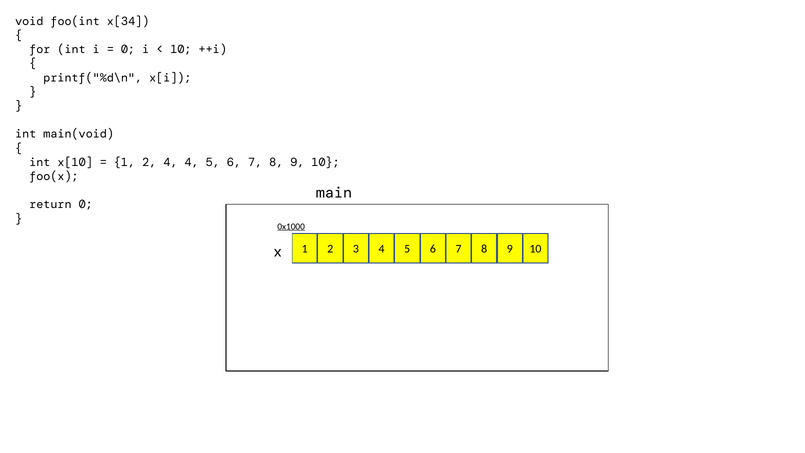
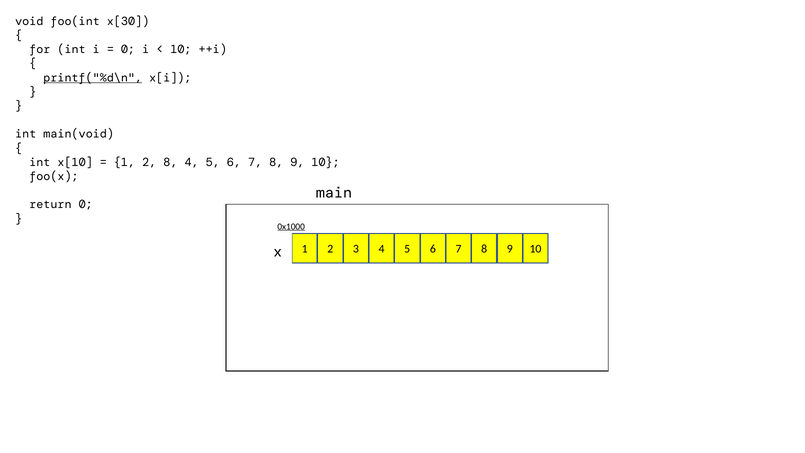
x[34: x[34 -> x[30 (128, 21)
printf("%d\n underline: none -> present (93, 78)
2 4: 4 -> 8 (170, 162)
